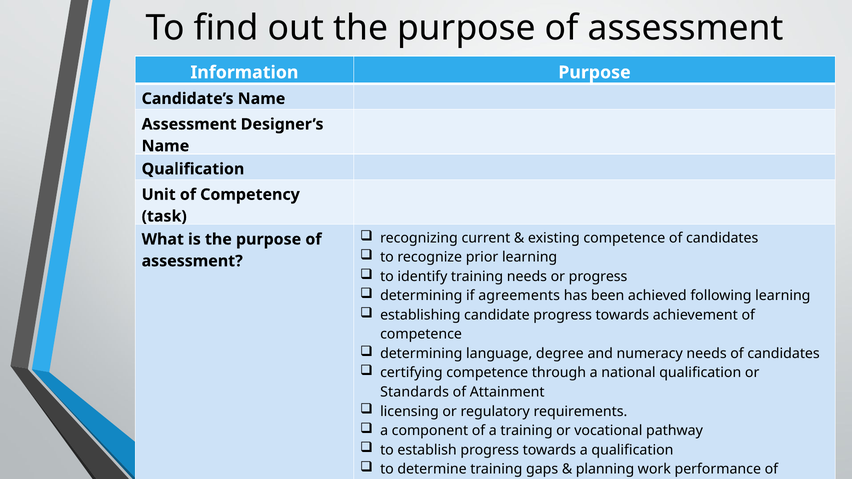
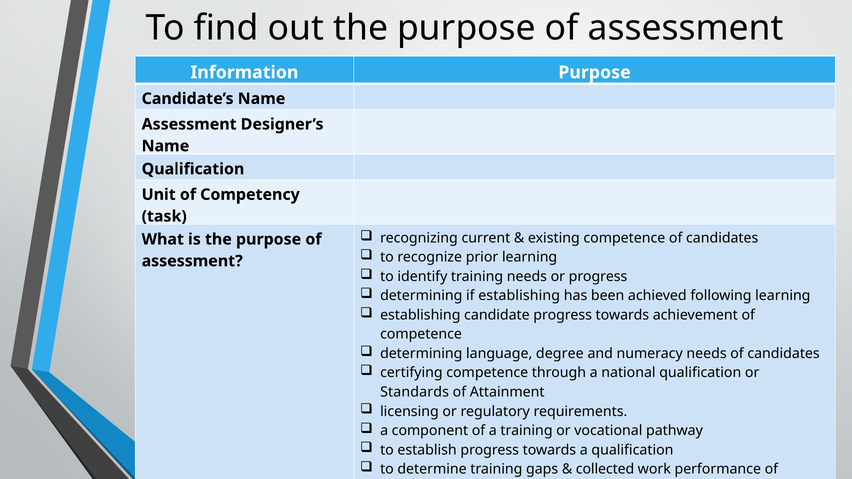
if agreements: agreements -> establishing (519, 296)
planning: planning -> collected (605, 469)
